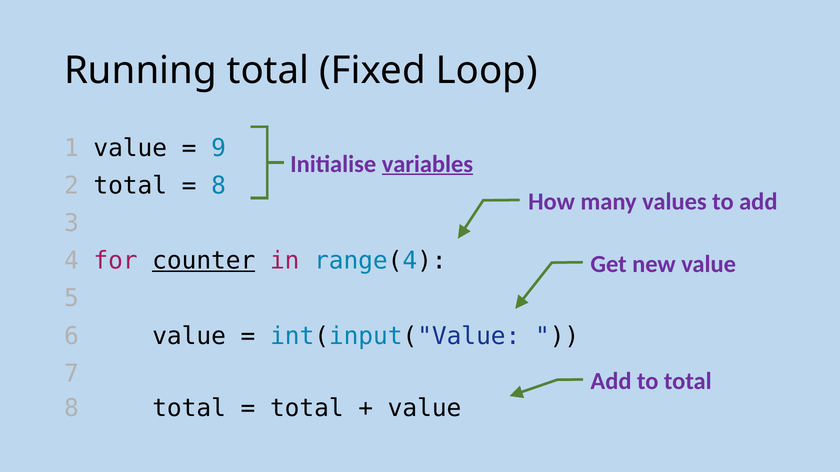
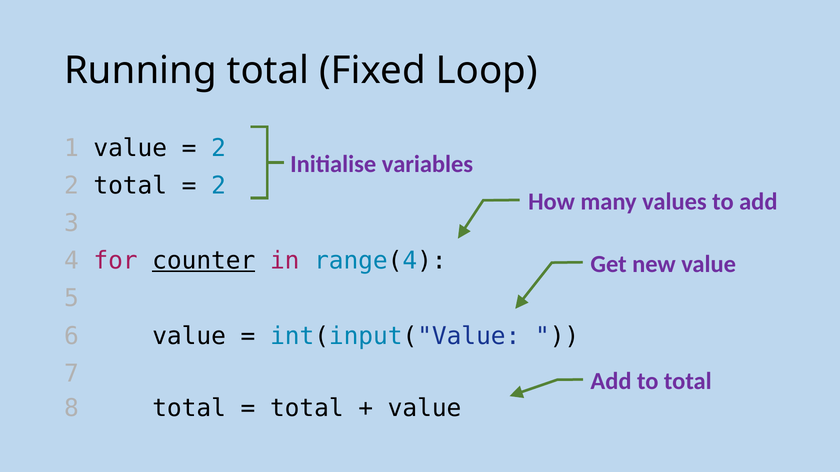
9: 9 -> 2 (219, 148)
variables underline: present -> none (427, 164)
8: 8 -> 2 (219, 186)
